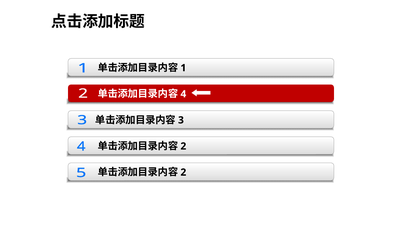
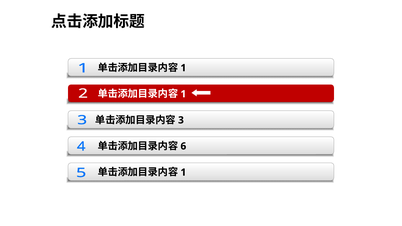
4: 4 -> 1 (183, 94)
2: 2 -> 6 (183, 146)
2: 2 -> 1 (183, 172)
